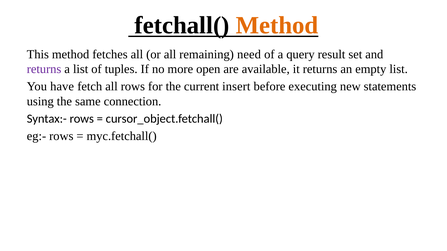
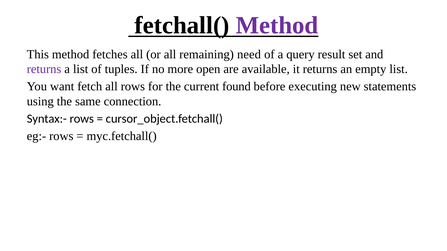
Method colour: orange -> purple (277, 25)
have: have -> want (62, 87)
insert: insert -> found (236, 87)
